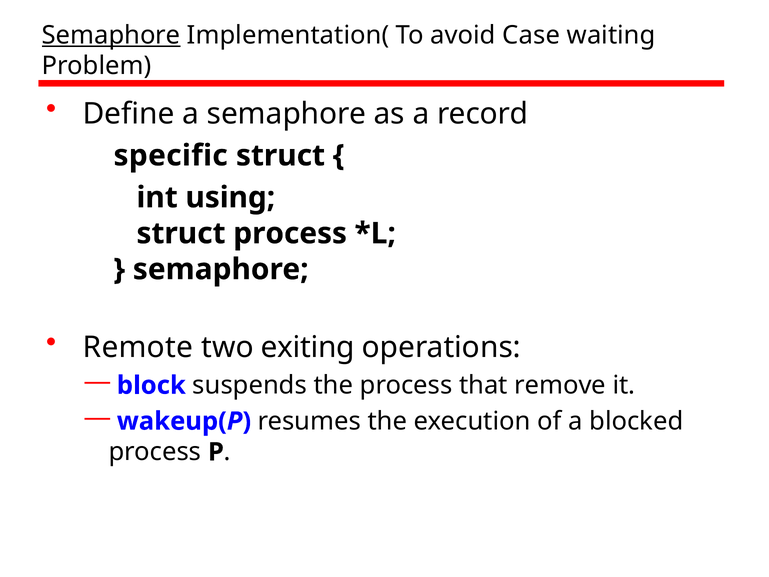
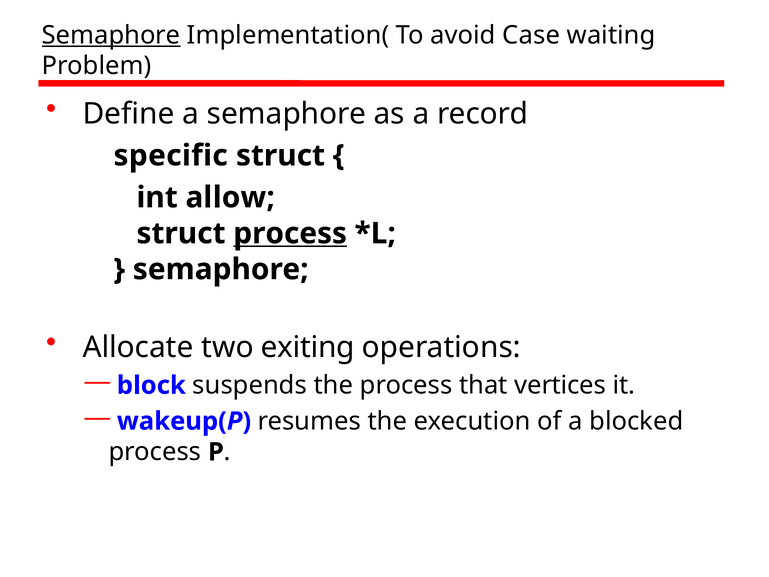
using: using -> allow (230, 197)
process underline: none -> present (290, 233)
Remote: Remote -> Allocate (138, 347)
remove: remove -> vertices (560, 385)
